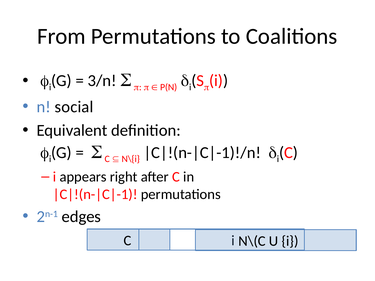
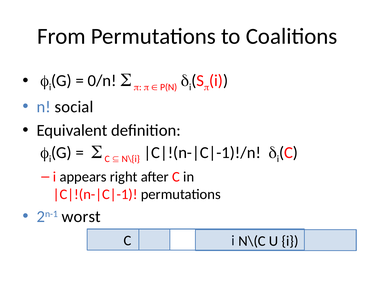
3/n: 3/n -> 0/n (102, 81)
edges: edges -> worst (81, 217)
